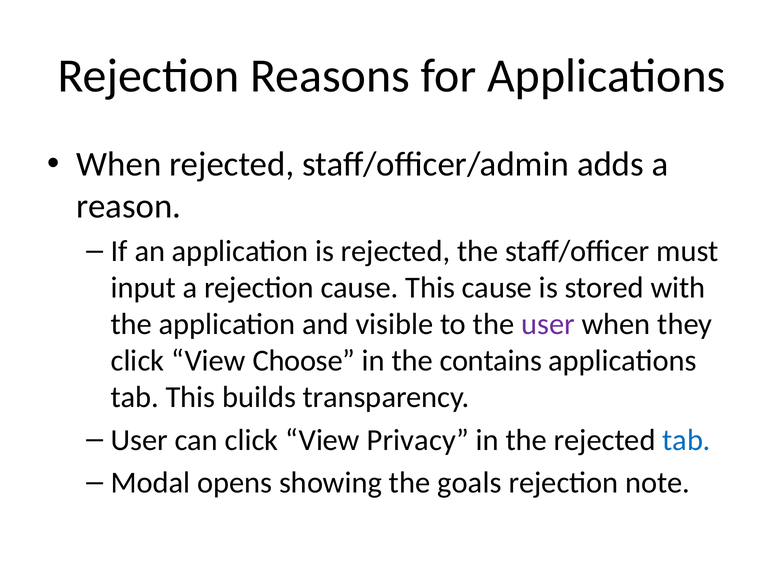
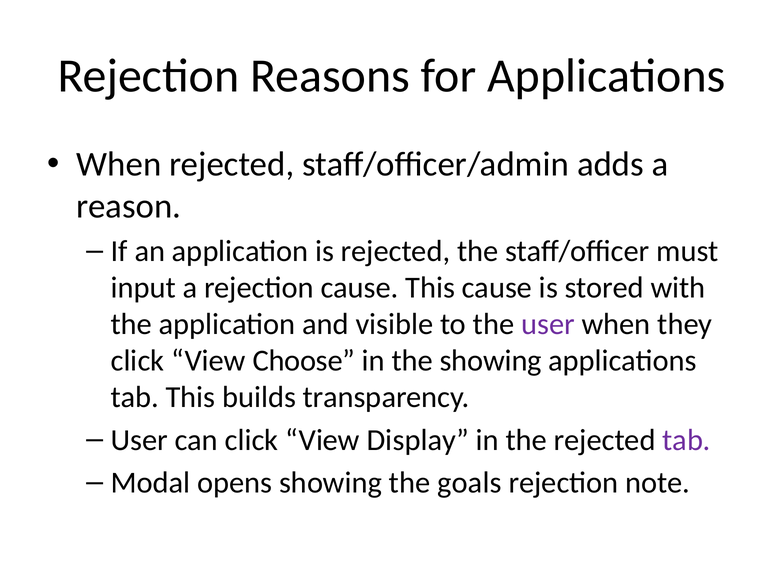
the contains: contains -> showing (491, 361)
Privacy: Privacy -> Display (418, 440)
tab colour: blue -> purple (686, 440)
